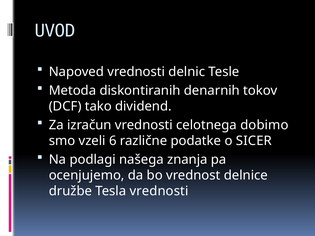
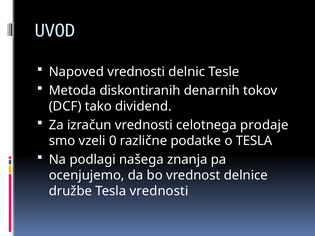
dobimo: dobimo -> prodaje (264, 125)
6: 6 -> 0 (113, 141)
o SICER: SICER -> TESLA (254, 141)
